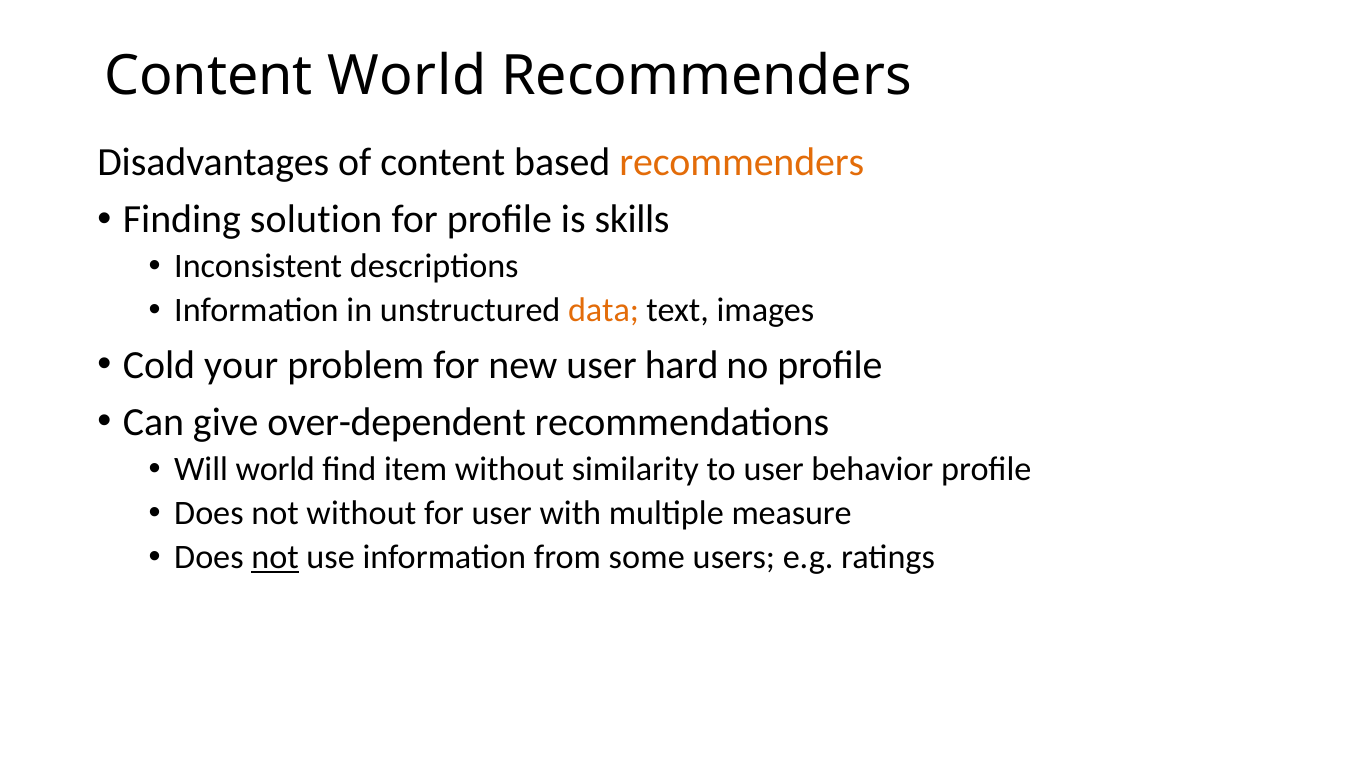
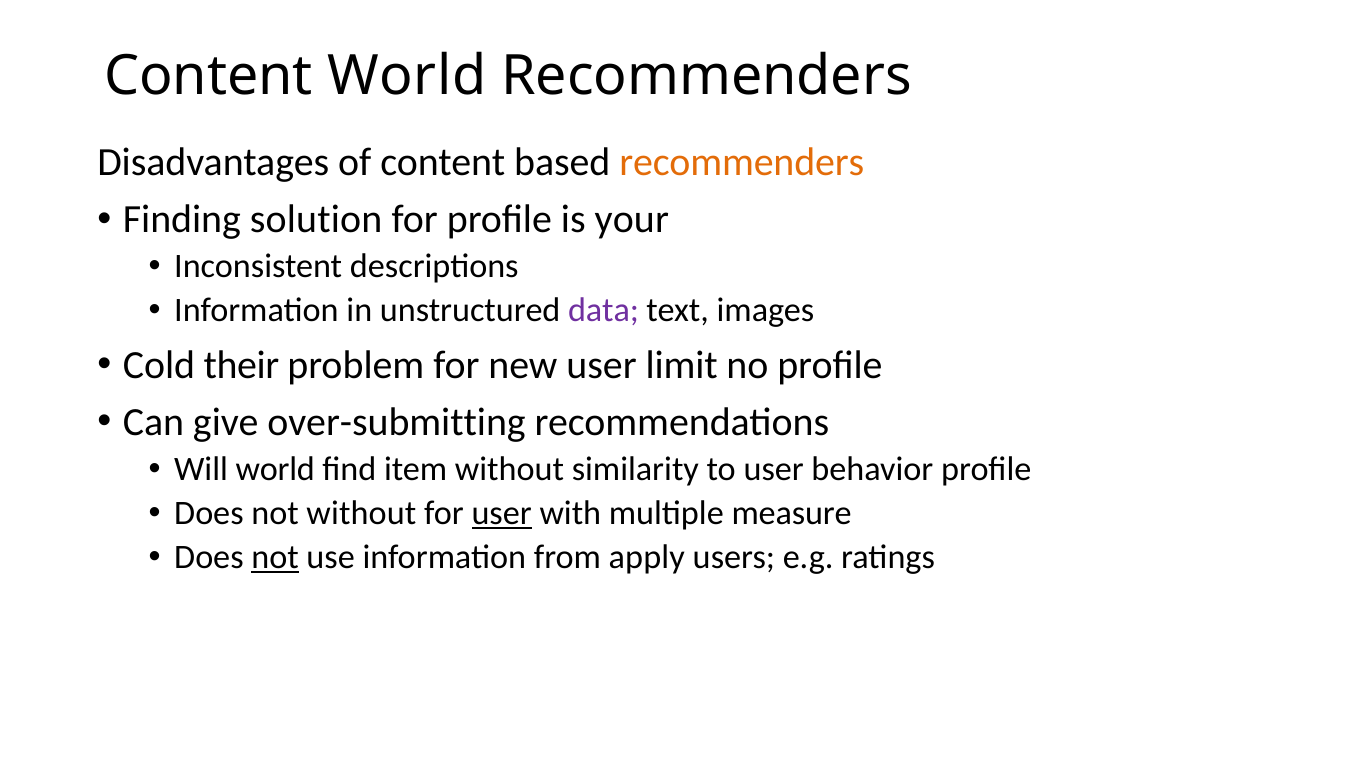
skills: skills -> your (632, 219)
data colour: orange -> purple (604, 310)
your: your -> their (241, 365)
hard: hard -> limit (682, 365)
over-dependent: over-dependent -> over-submitting (396, 422)
user underline: none -> present (502, 513)
some: some -> apply (647, 557)
